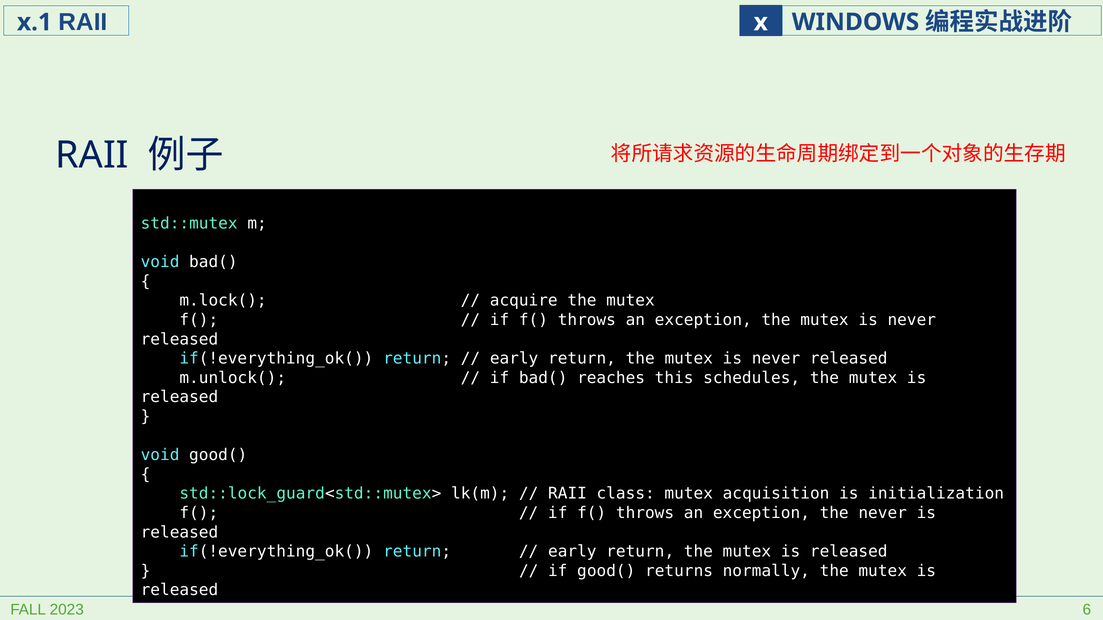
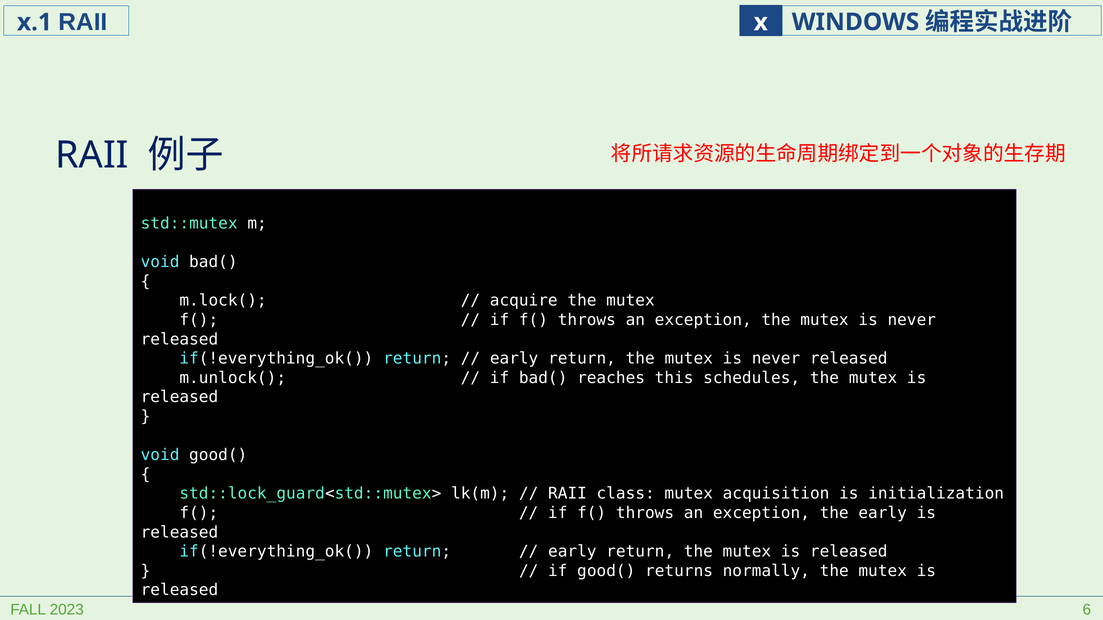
the never: never -> early (883, 513)
